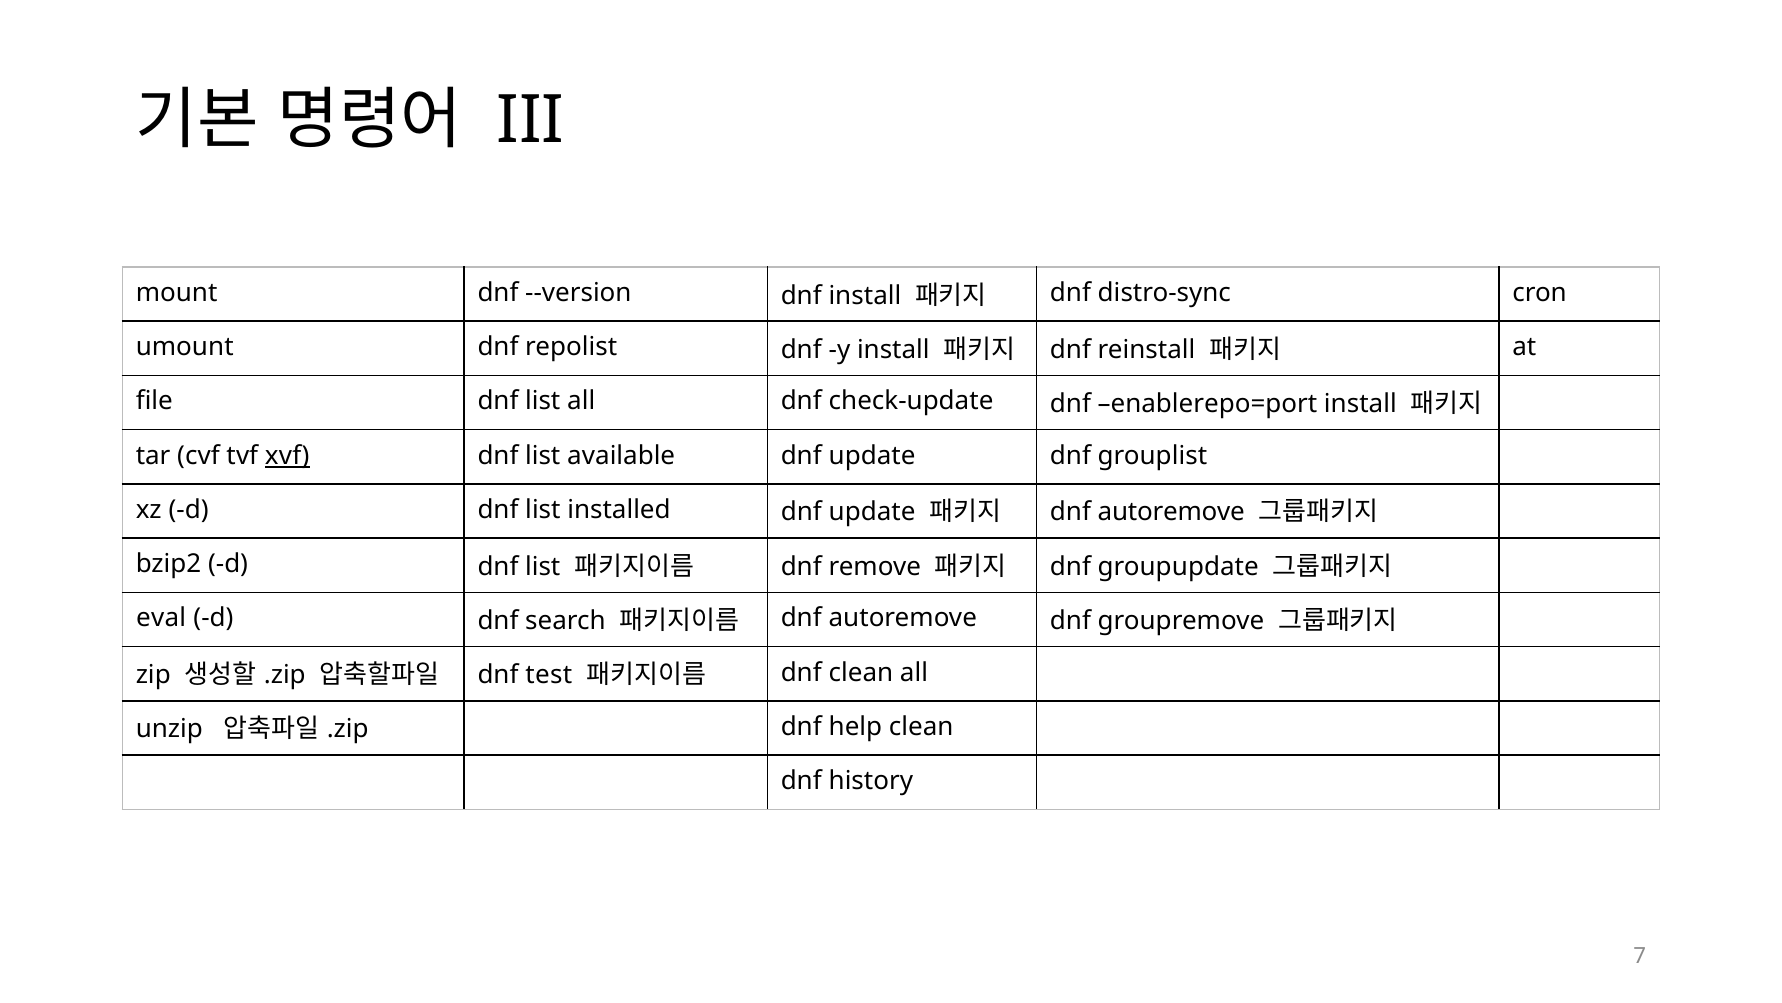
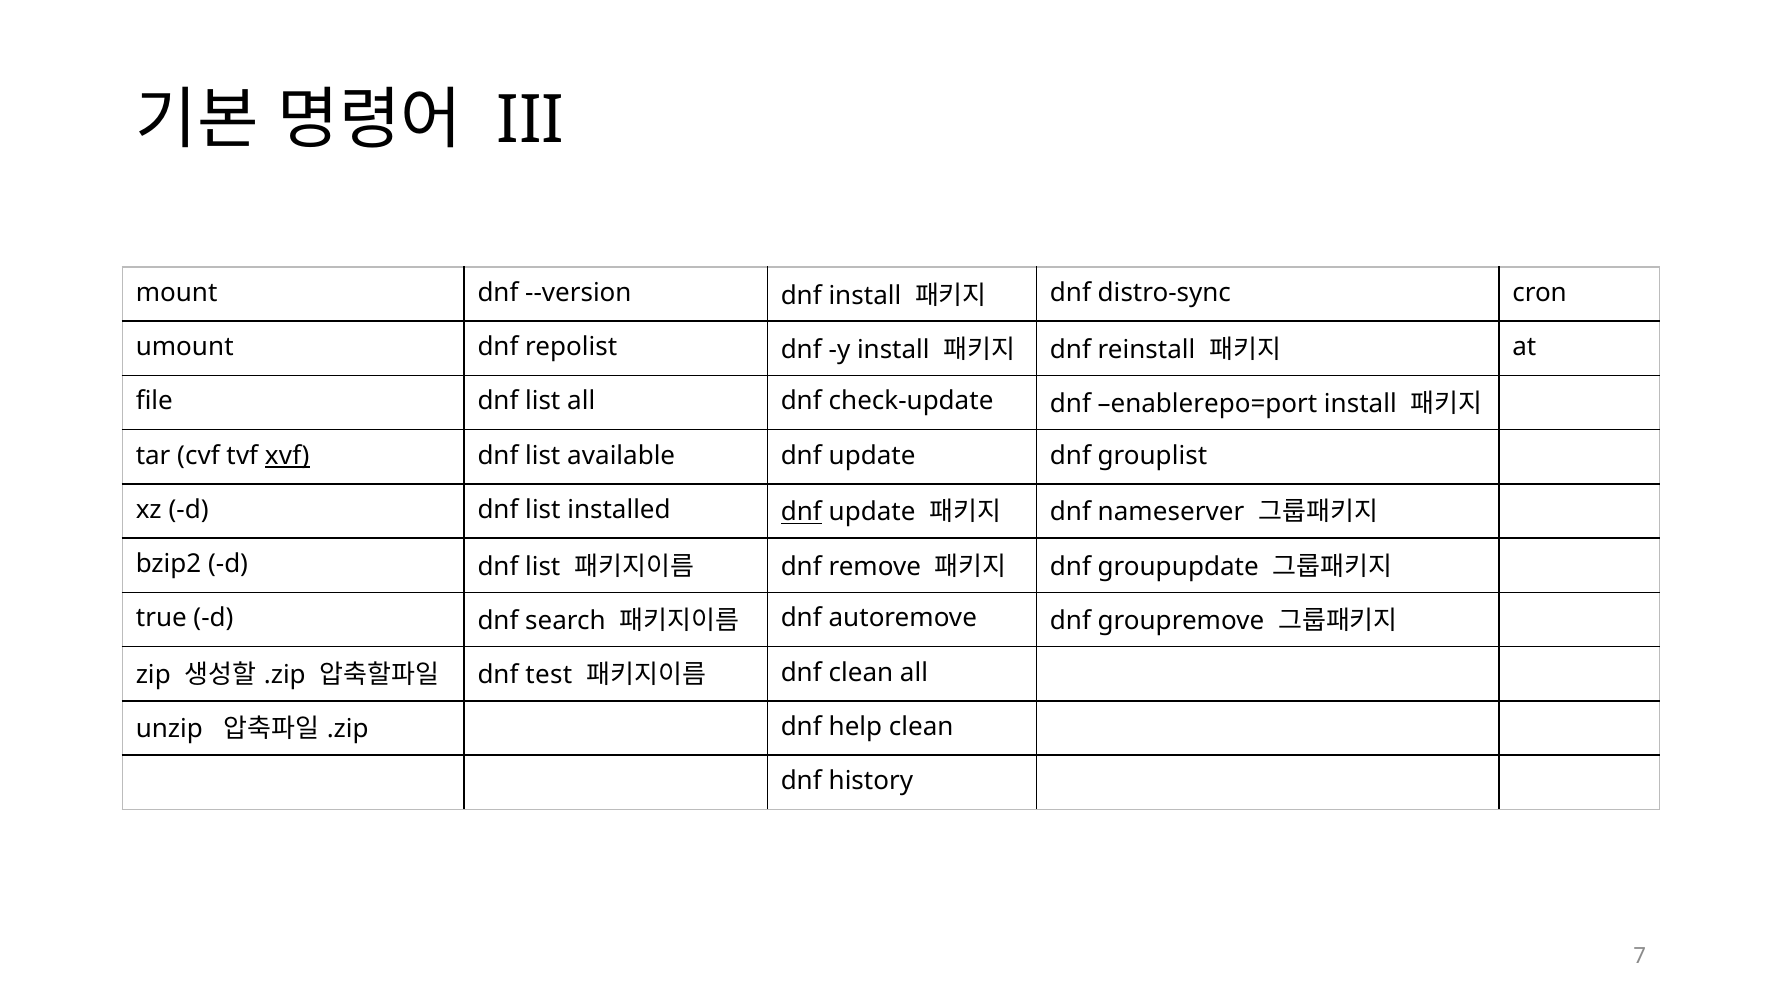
dnf underline: none -> present (801, 512)
autoremove: autoremove -> nameserver (1171, 512)
eval: eval -> true (161, 618)
